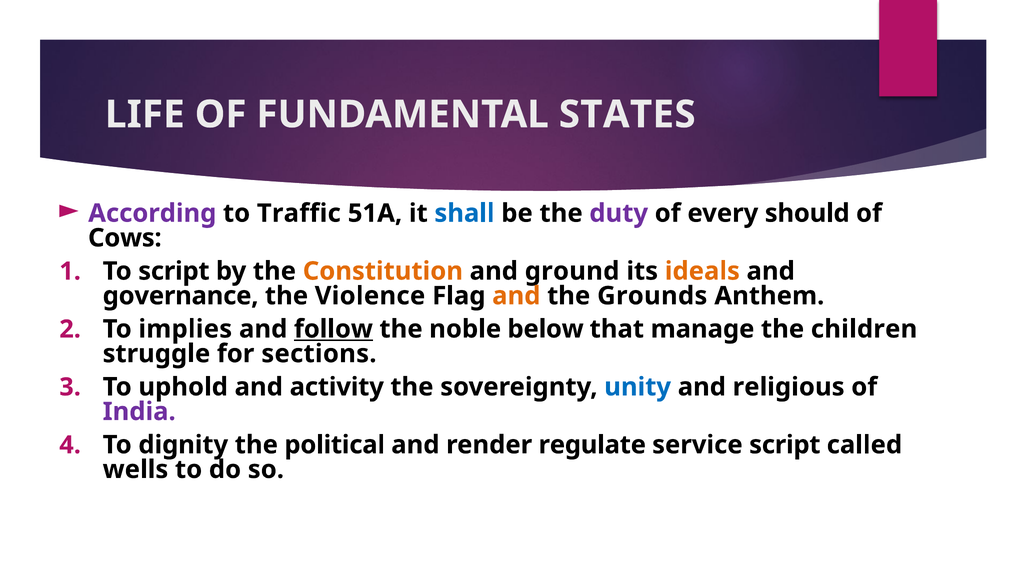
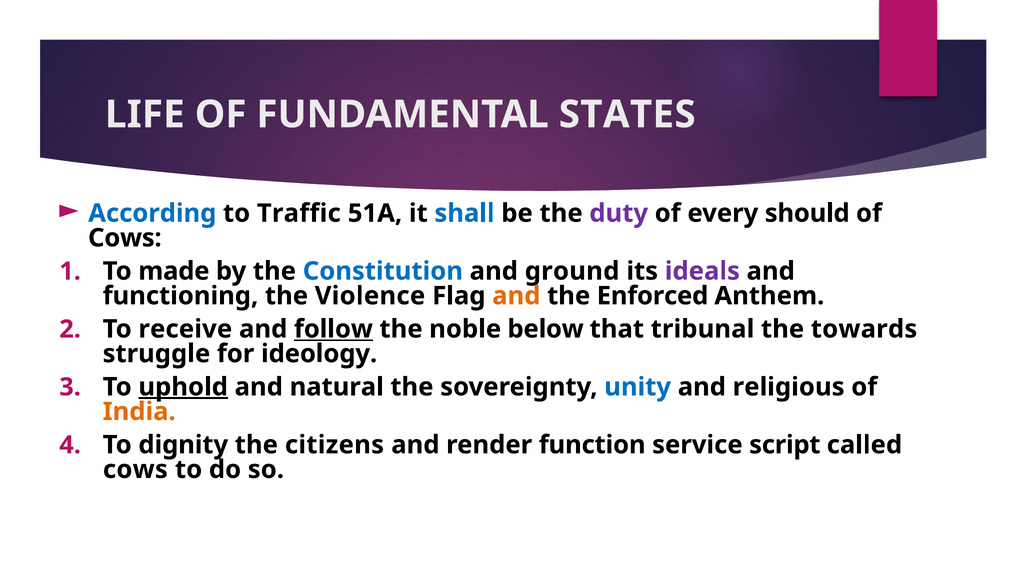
According colour: purple -> blue (152, 213)
To script: script -> made (174, 271)
Constitution colour: orange -> blue (383, 271)
ideals colour: orange -> purple (702, 271)
governance: governance -> functioning (180, 296)
Grounds: Grounds -> Enforced (652, 296)
implies: implies -> receive (185, 329)
manage: manage -> tribunal (702, 329)
children: children -> towards (864, 329)
sections: sections -> ideology (319, 354)
uphold underline: none -> present (183, 387)
activity: activity -> natural (337, 387)
India colour: purple -> orange (139, 411)
political: political -> citizens (334, 445)
regulate: regulate -> function (592, 445)
wells: wells -> cows (135, 469)
